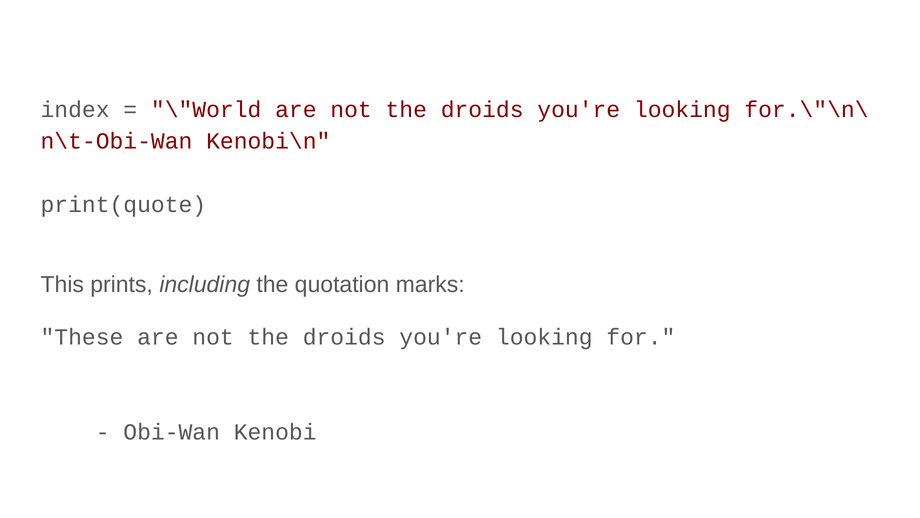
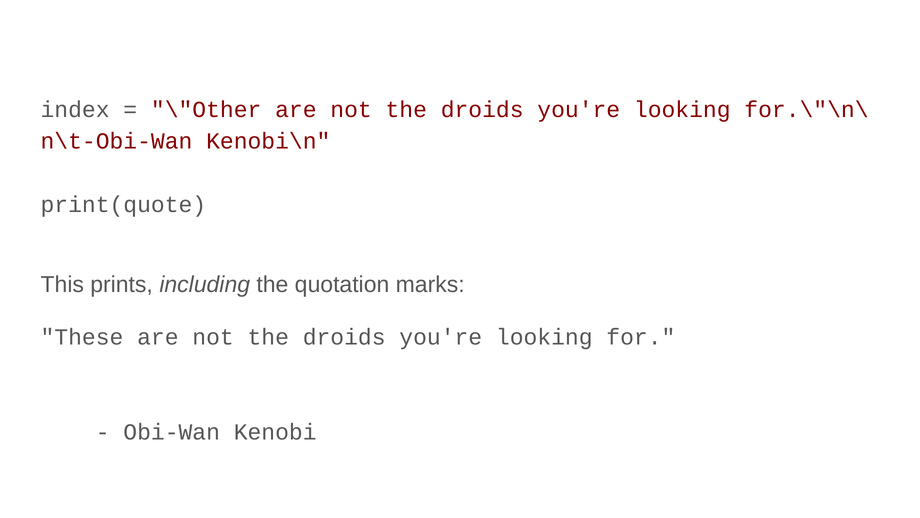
\"World: \"World -> \"Other (206, 110)
